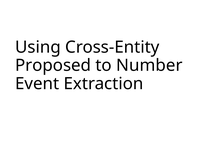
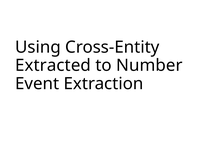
Proposed: Proposed -> Extracted (53, 65)
